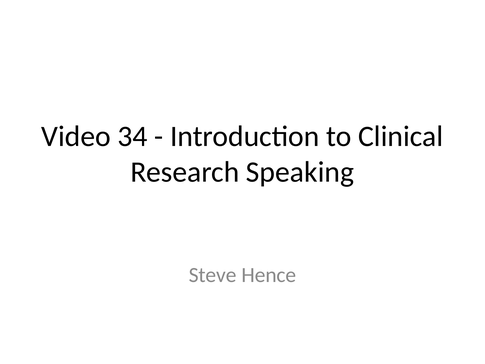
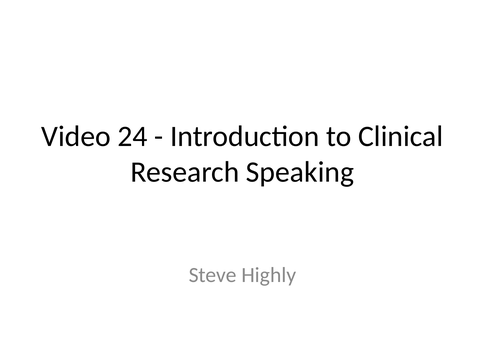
34: 34 -> 24 (133, 136)
Hence: Hence -> Highly (269, 275)
